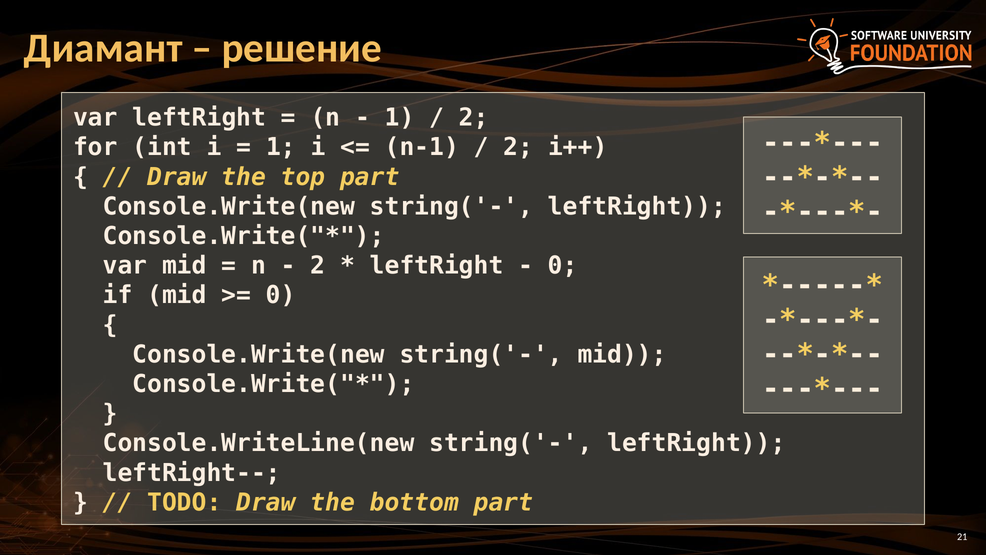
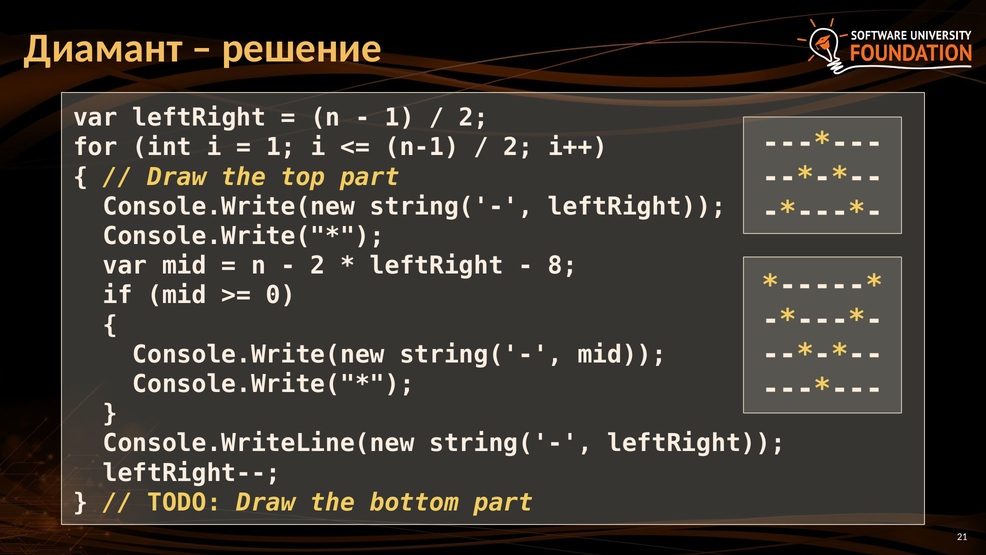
0: 0 -> 8 (563, 266)
